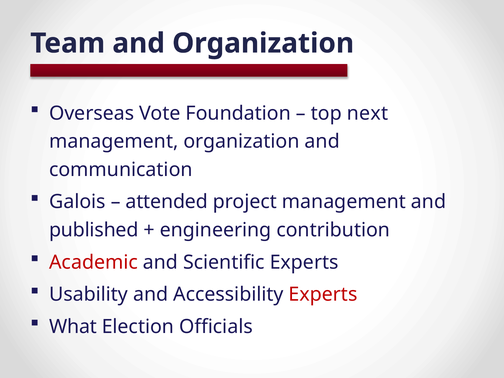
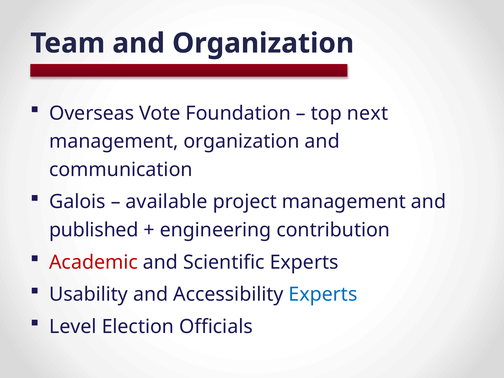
attended: attended -> available (167, 202)
Experts colour: red -> blue (323, 294)
What: What -> Level (73, 327)
